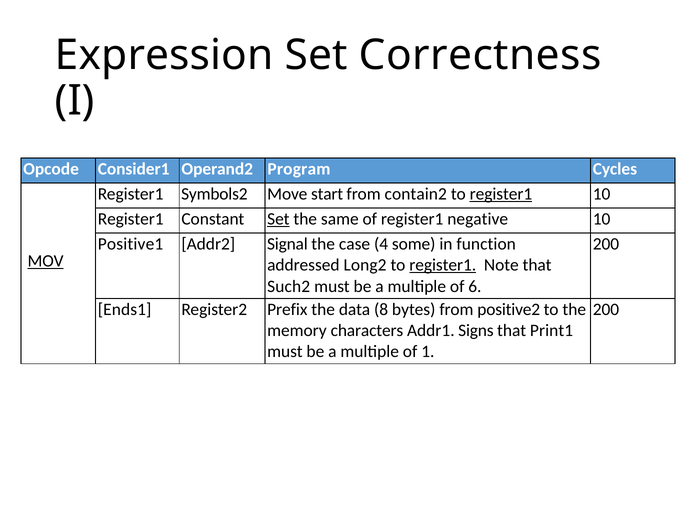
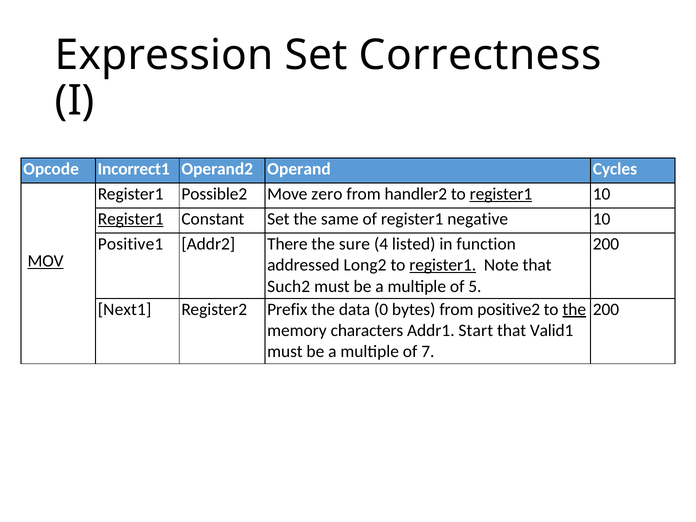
Consider1: Consider1 -> Incorrect1 (134, 169)
Program: Program -> Operand (299, 169)
Symbols2: Symbols2 -> Possible2 (214, 194)
start: start -> zero (327, 194)
contain2: contain2 -> handler2 (416, 194)
Register1 underline: none -> present (131, 219)
Set underline: present -> none (278, 219)
Signal: Signal -> There (287, 244)
case: case -> sure (354, 244)
some: some -> listed (414, 244)
6: 6 -> 5 (475, 286)
Ends1: Ends1 -> Next1 (125, 309)
8: 8 -> 0 (381, 309)
the underline: none -> present (574, 309)
Signs: Signs -> Start (476, 331)
Print1: Print1 -> Valid1 (552, 331)
1: 1 -> 7 (428, 352)
